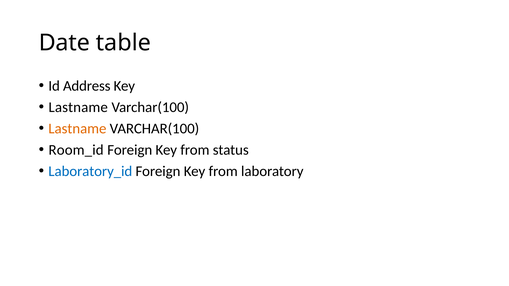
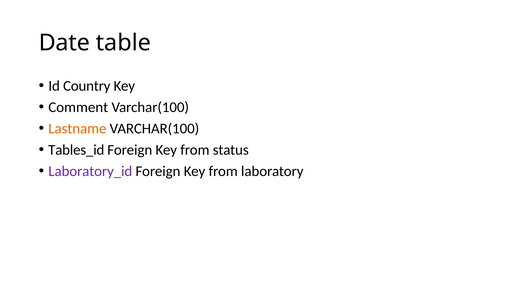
Address: Address -> Country (87, 86)
Lastname: Lastname -> Comment (78, 107)
Room_id: Room_id -> Tables_id (76, 150)
Laboratory_id colour: blue -> purple (90, 171)
